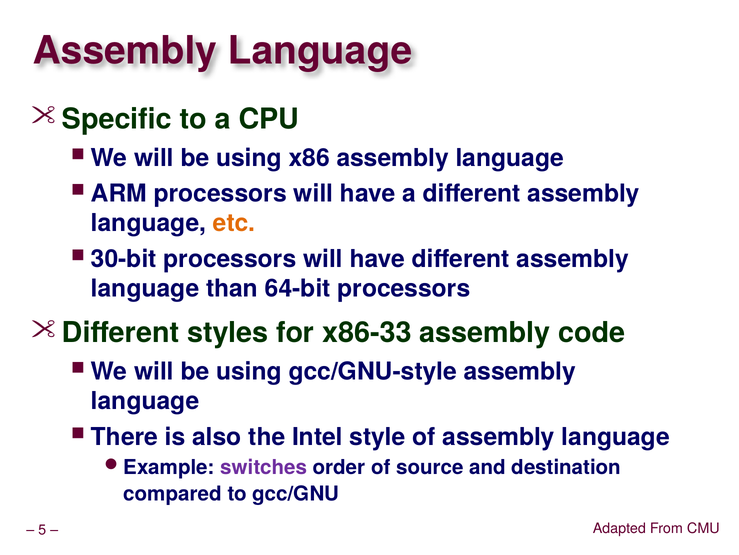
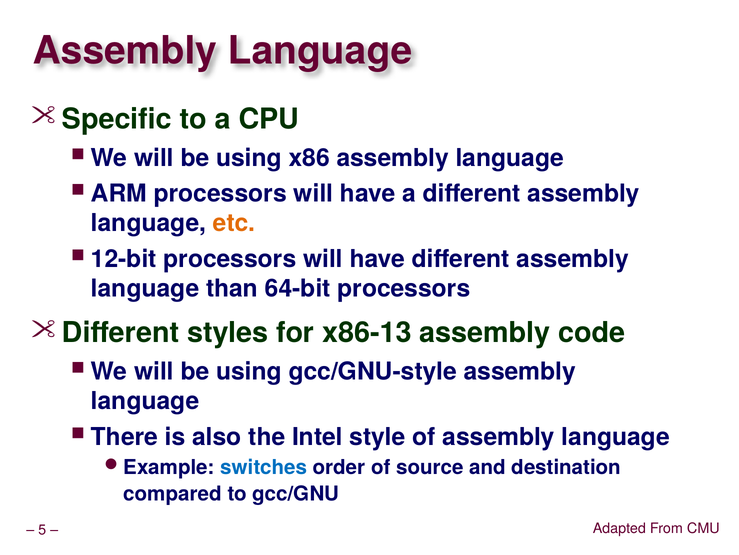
30-bit: 30-bit -> 12-bit (124, 259)
x86-33: x86-33 -> x86-13 (367, 332)
switches colour: purple -> blue (264, 467)
